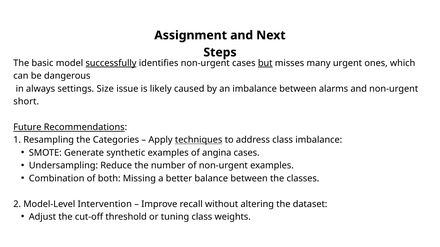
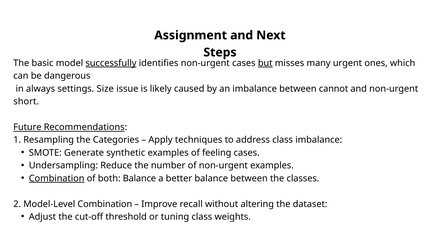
alarms: alarms -> cannot (334, 89)
techniques underline: present -> none (199, 140)
angina: angina -> feeling (217, 153)
Combination underline: none -> present (57, 179)
both Missing: Missing -> Balance (139, 179)
Model-Level Intervention: Intervention -> Combination (105, 204)
